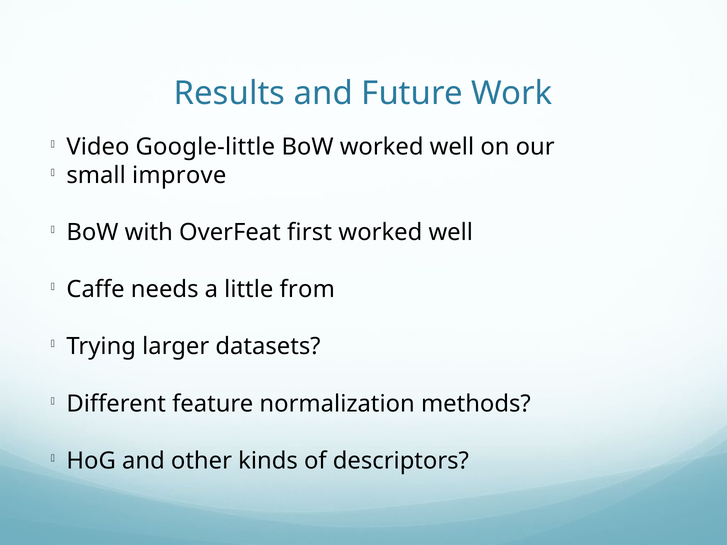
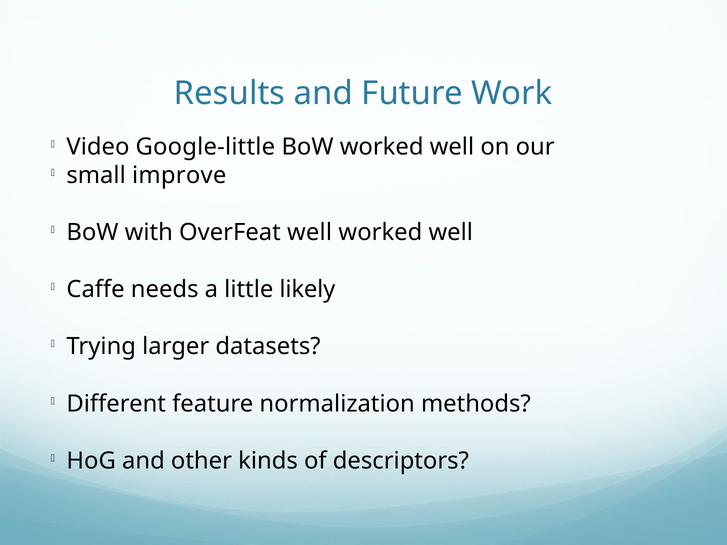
OverFeat first: first -> well (310, 232)
from: from -> likely (307, 290)
